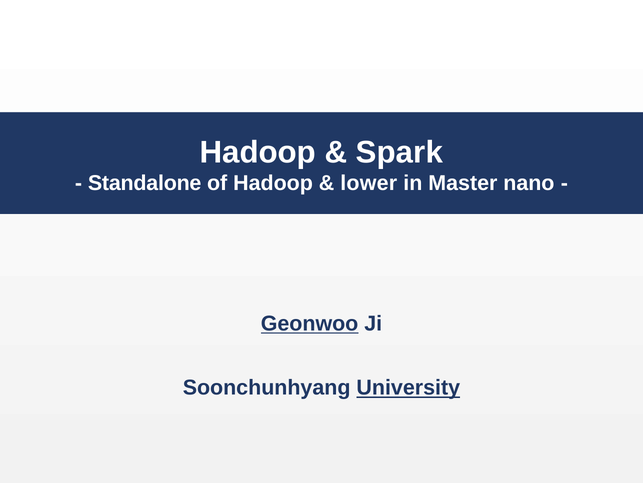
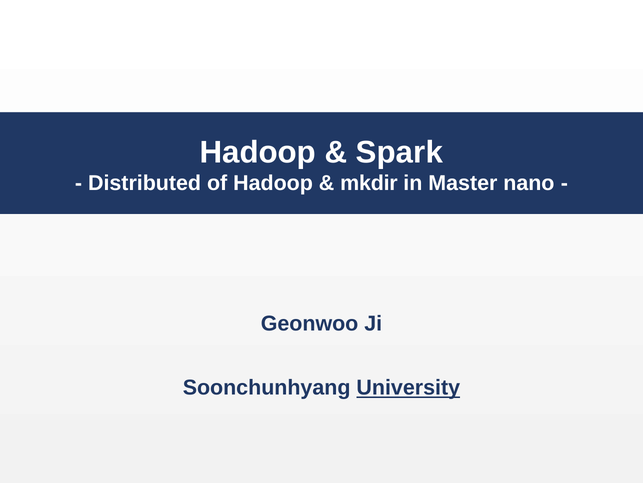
Standalone: Standalone -> Distributed (145, 183)
lower: lower -> mkdir (369, 183)
Geonwoo underline: present -> none (310, 323)
